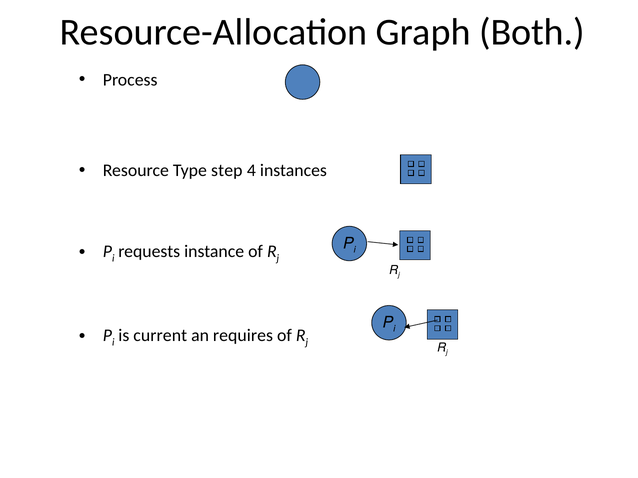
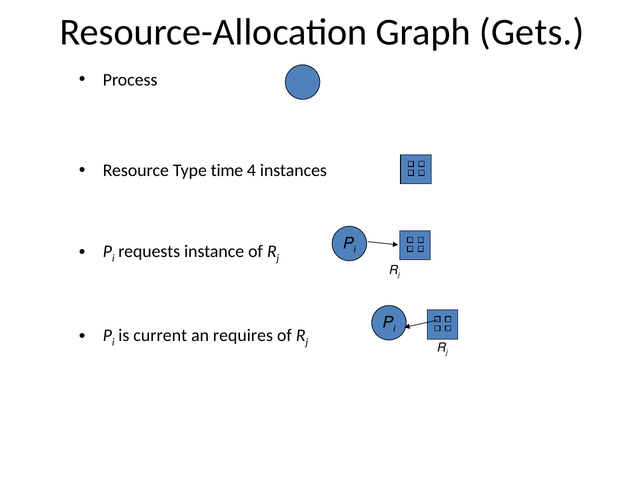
Both: Both -> Gets (532, 32)
step: step -> time (227, 171)
